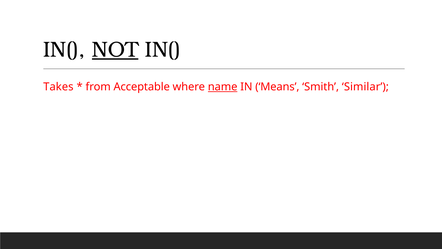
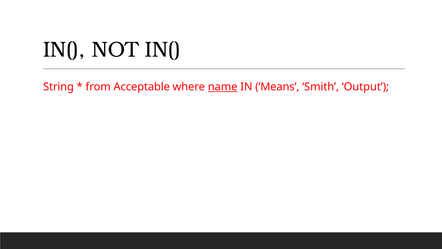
NOT underline: present -> none (115, 50)
Takes: Takes -> String (58, 87)
Similar: Similar -> Output (365, 87)
